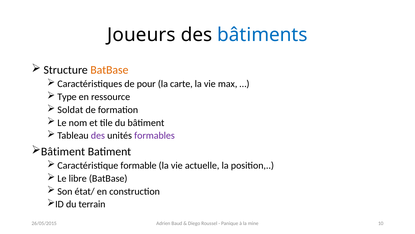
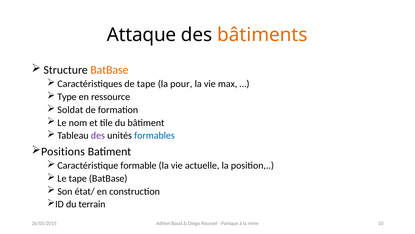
Joueurs: Joueurs -> Attaque (142, 35)
bâtiments colour: blue -> orange (262, 35)
de pour: pour -> tape (146, 84)
carte: carte -> pour (181, 84)
formables colour: purple -> blue (154, 135)
Bâtiment: Bâtiment -> Positions (63, 151)
Le libre: libre -> tape (78, 178)
